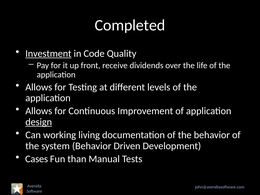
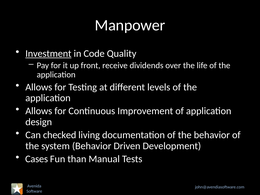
Completed: Completed -> Manpower (130, 25)
design underline: present -> none (39, 122)
working: working -> checked (60, 135)
